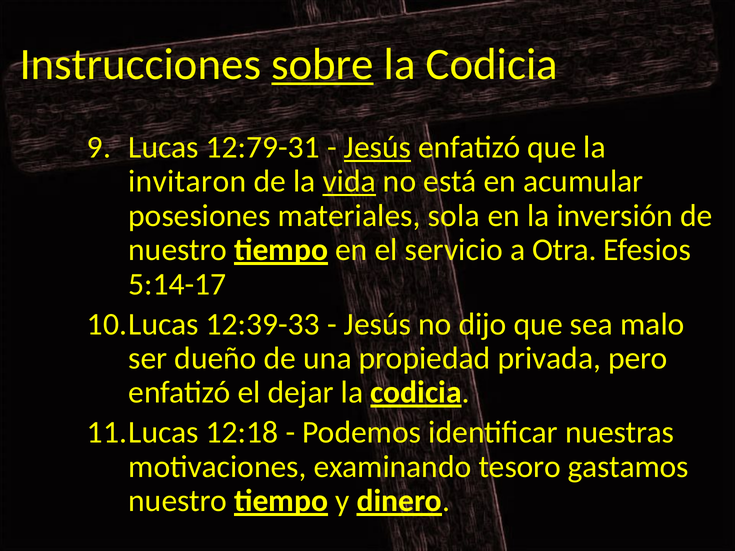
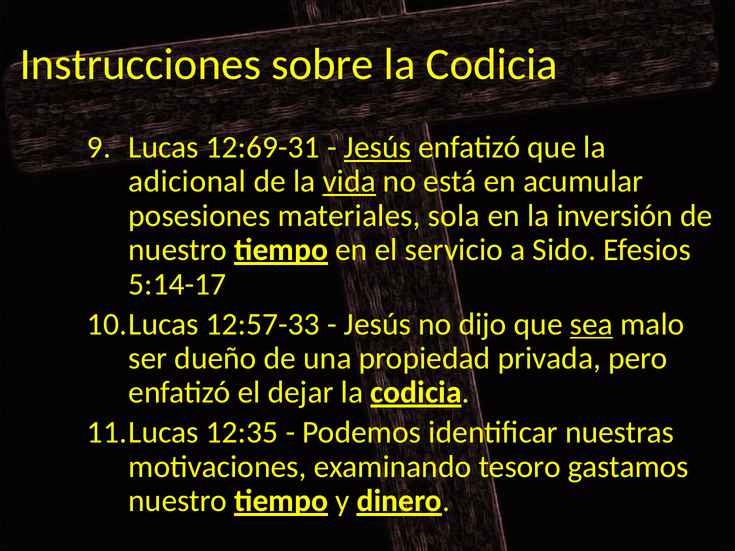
sobre underline: present -> none (322, 64)
12:79-31: 12:79-31 -> 12:69-31 (263, 147)
invitaron: invitaron -> adicional (187, 182)
Otra: Otra -> Sido (564, 250)
12:39-33: 12:39-33 -> 12:57-33 (263, 324)
sea underline: none -> present (591, 324)
12:18: 12:18 -> 12:35 (242, 433)
